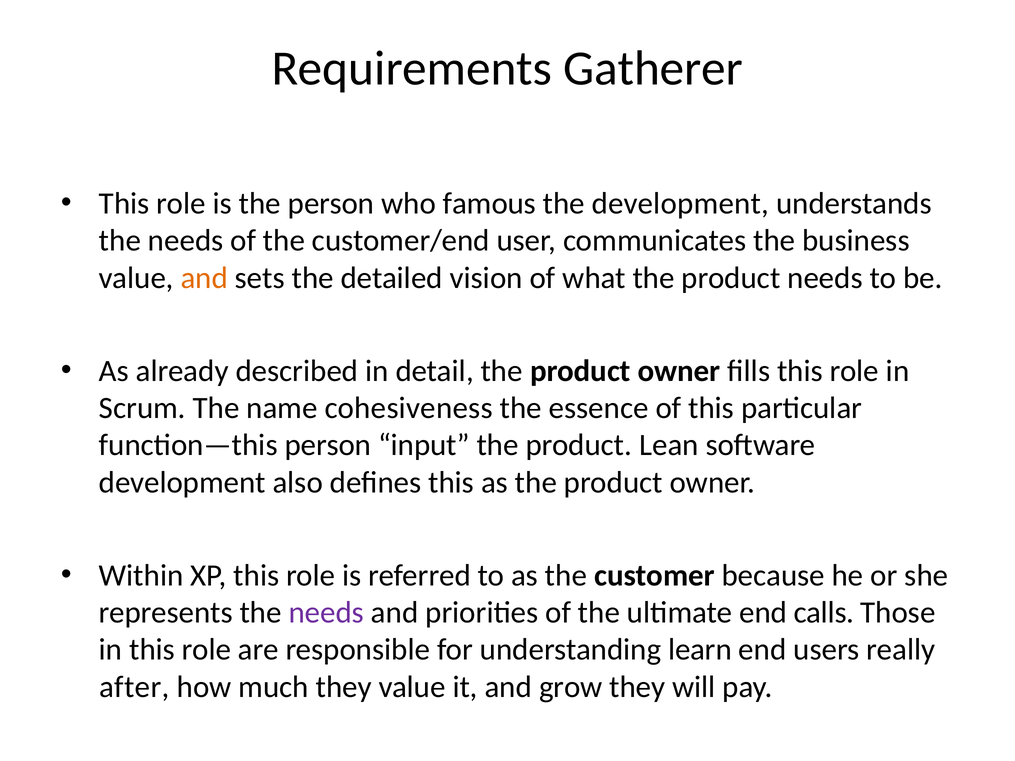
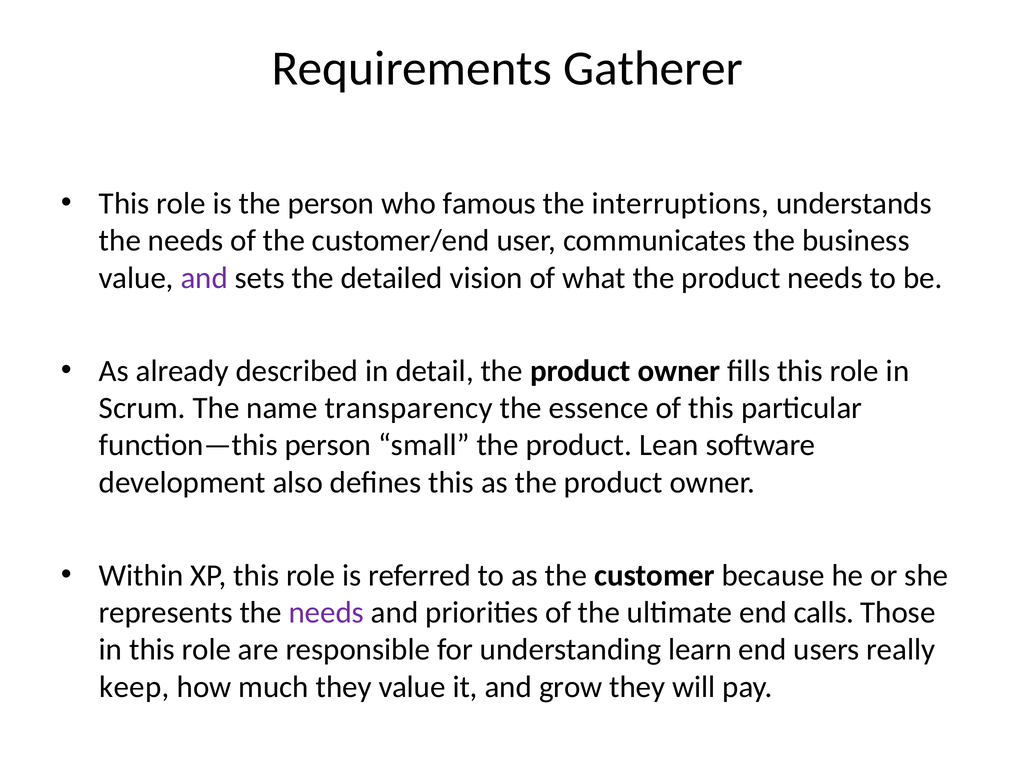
the development: development -> interruptions (680, 203)
and colour: orange -> purple (204, 278)
cohesiveness: cohesiveness -> transparency (409, 408)
input: input -> small (424, 445)
after: after -> keep (134, 687)
